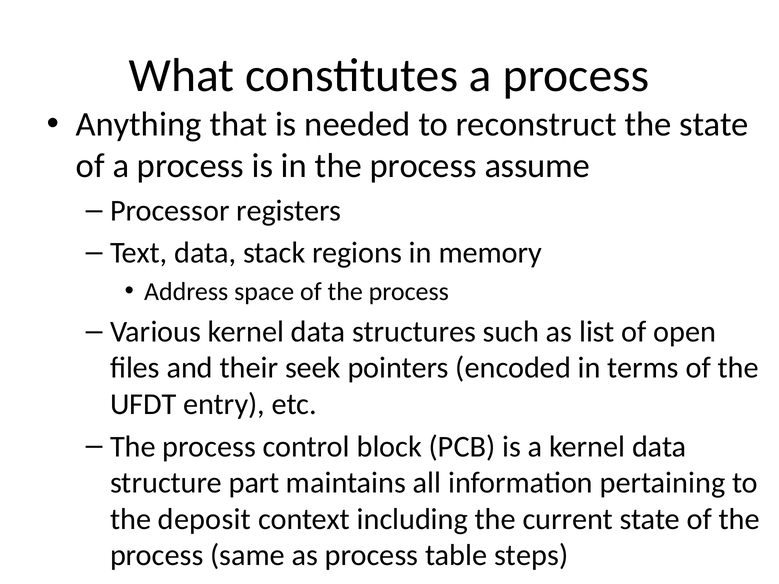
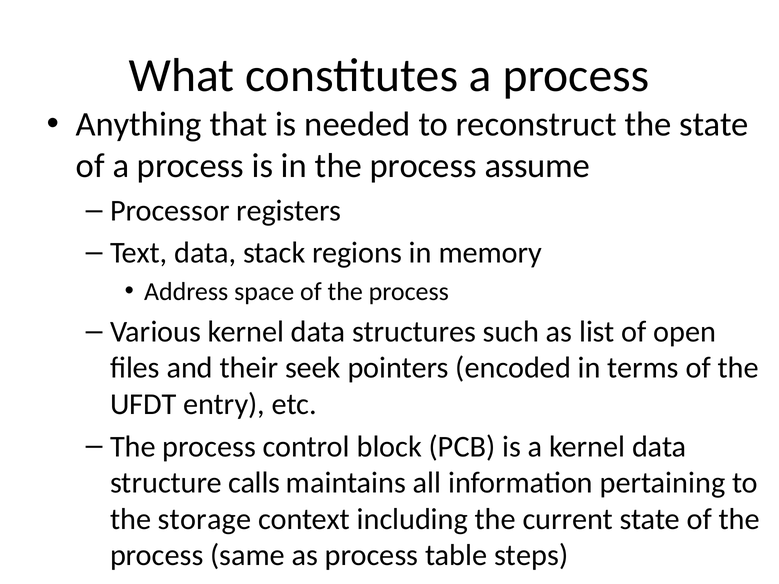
part: part -> calls (254, 483)
deposit: deposit -> storage (205, 519)
